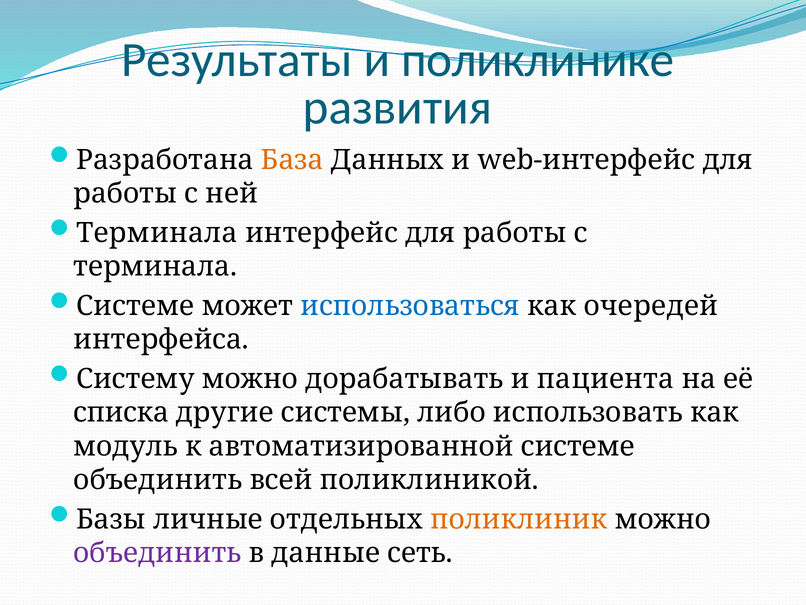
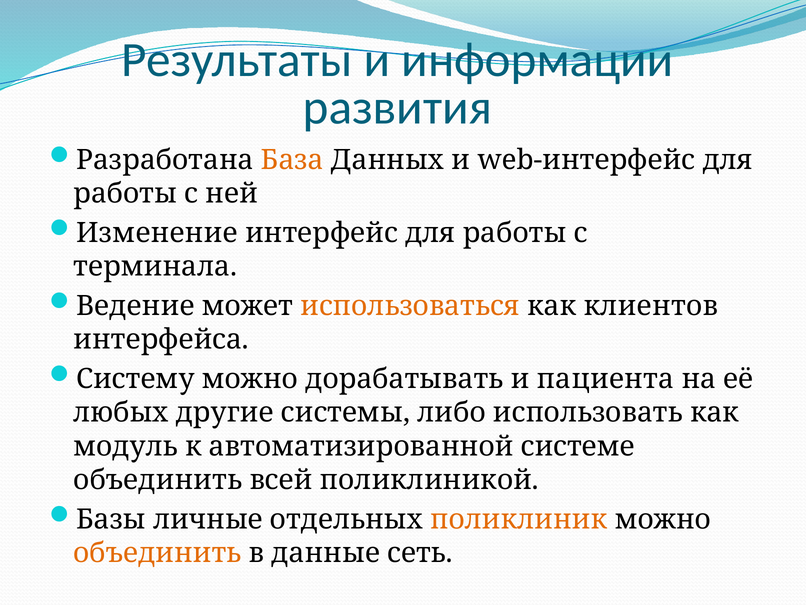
поликлинике: поликлинике -> информации (537, 60)
Терминала: Терминала -> Изменение (157, 233)
Системе: Системе -> Ведение (135, 306)
использоваться colour: blue -> orange (410, 306)
очередей: очередей -> клиентов (651, 306)
списка: списка -> любых (121, 412)
объединить colour: purple -> orange (157, 552)
